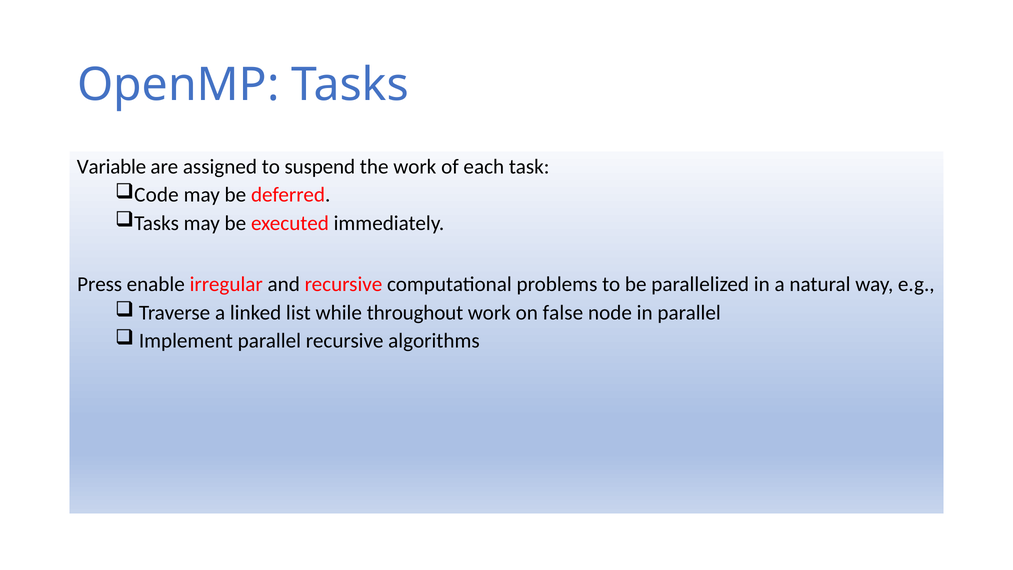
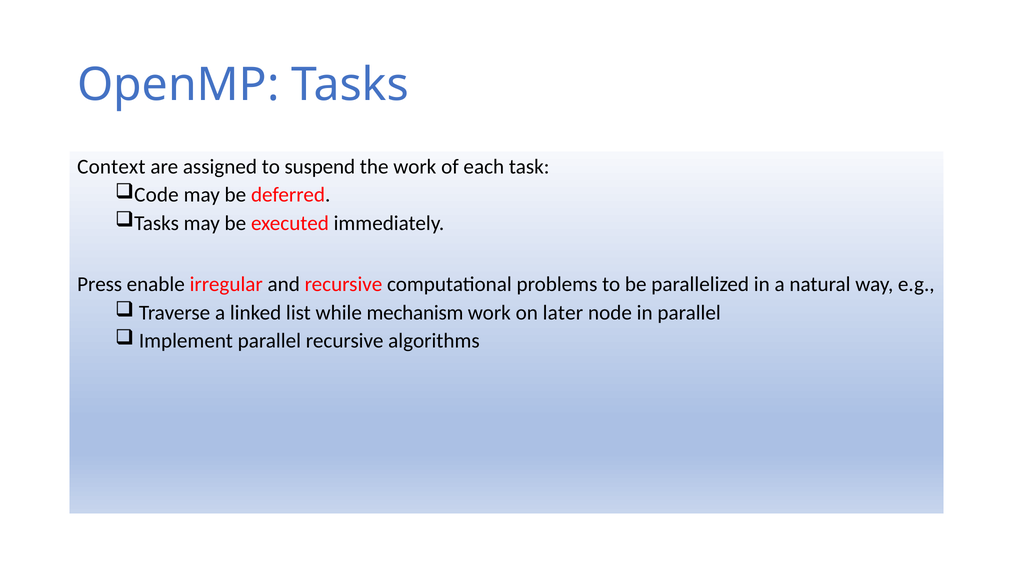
Variable: Variable -> Context (111, 167)
throughout: throughout -> mechanism (415, 313)
false: false -> later (563, 313)
